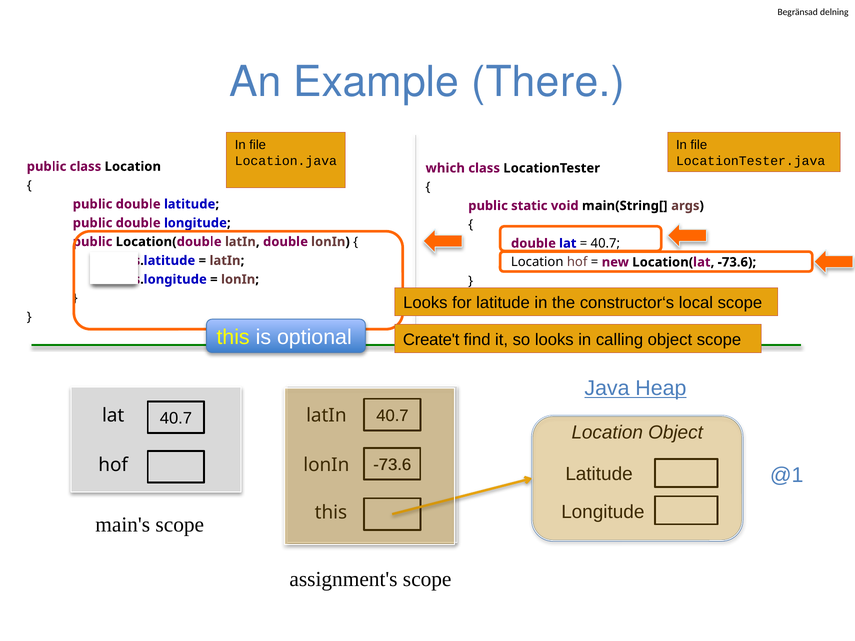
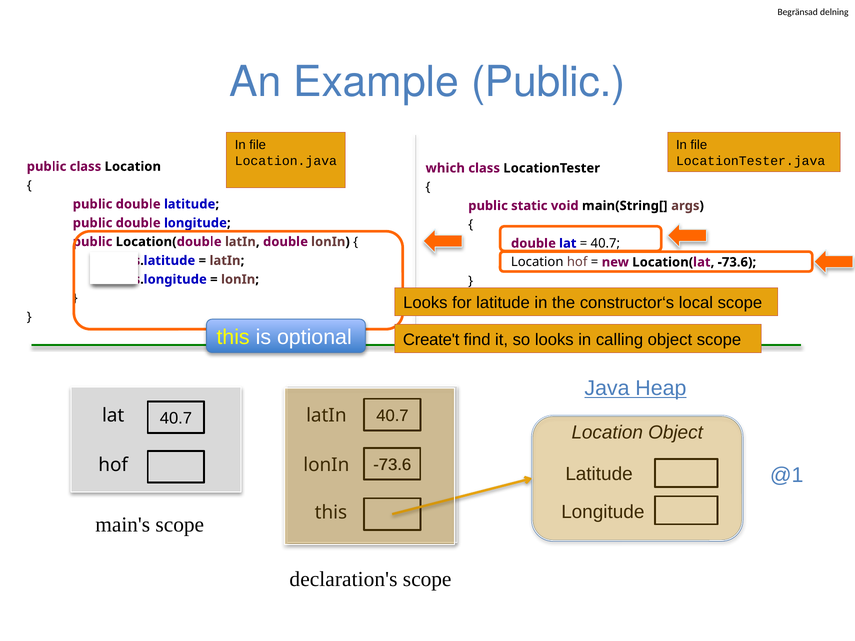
Example There: There -> Public (548, 82)
assignment's: assignment's -> declaration's (343, 579)
